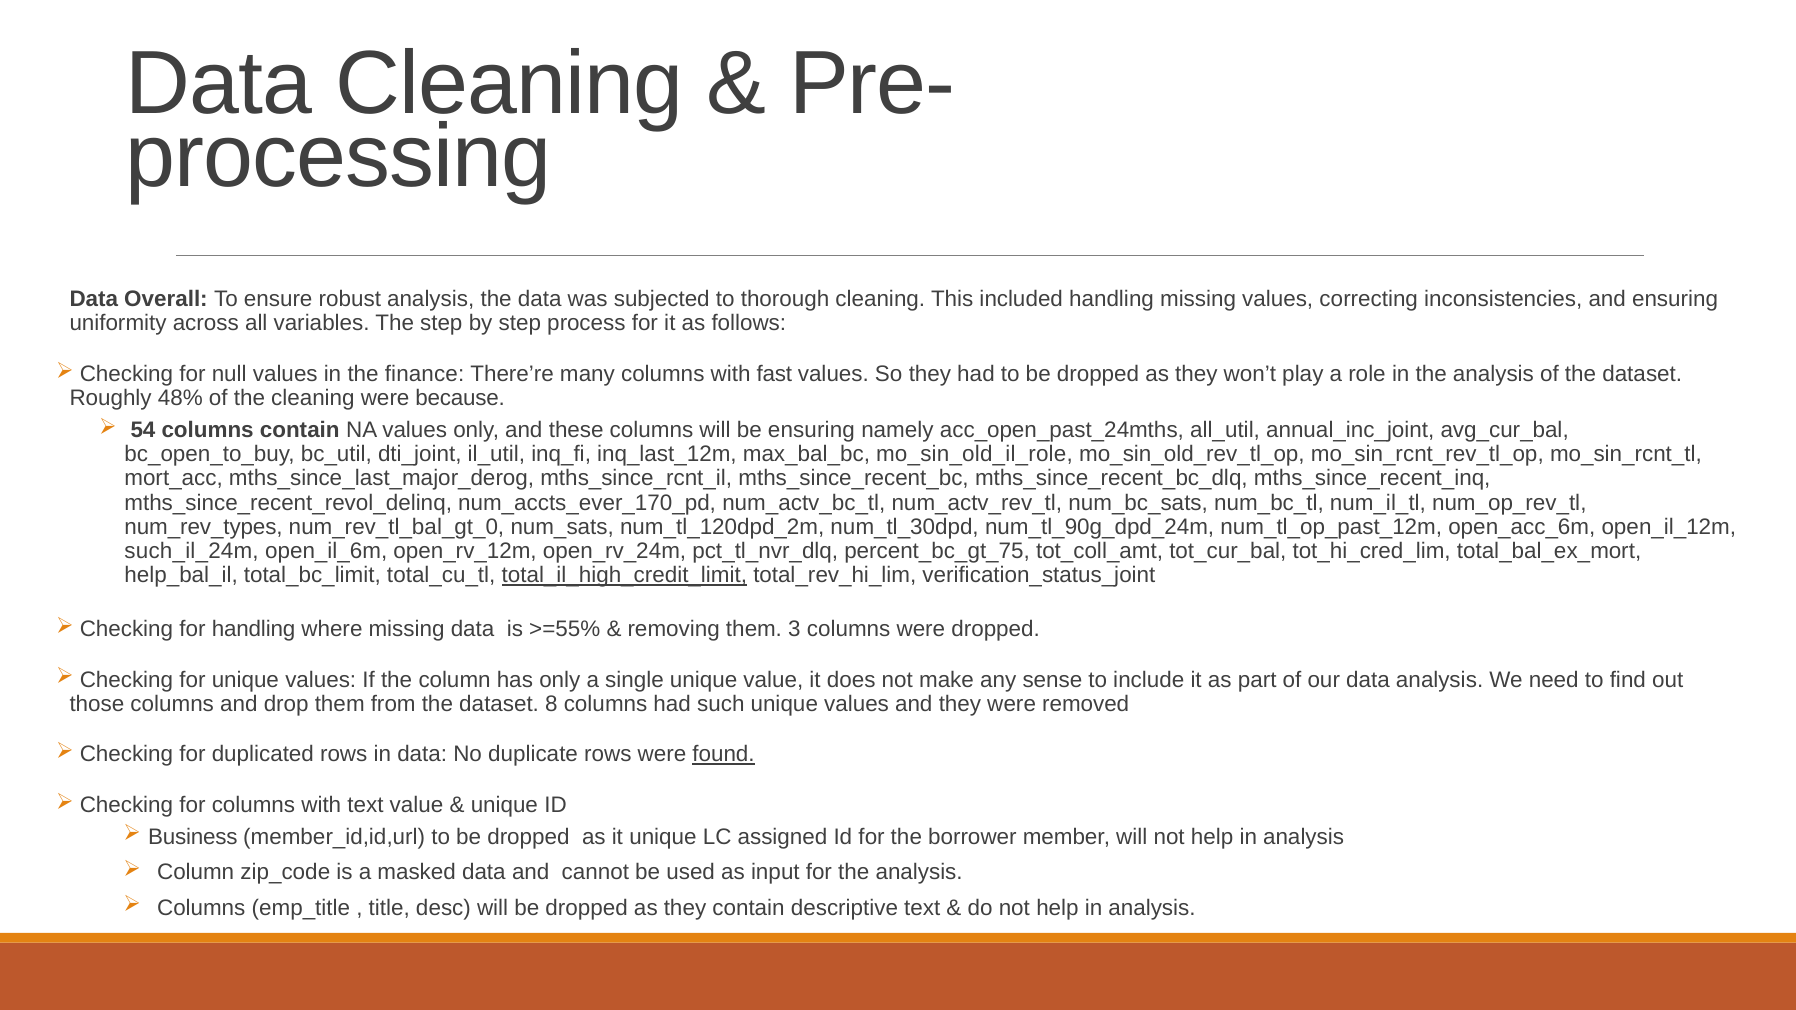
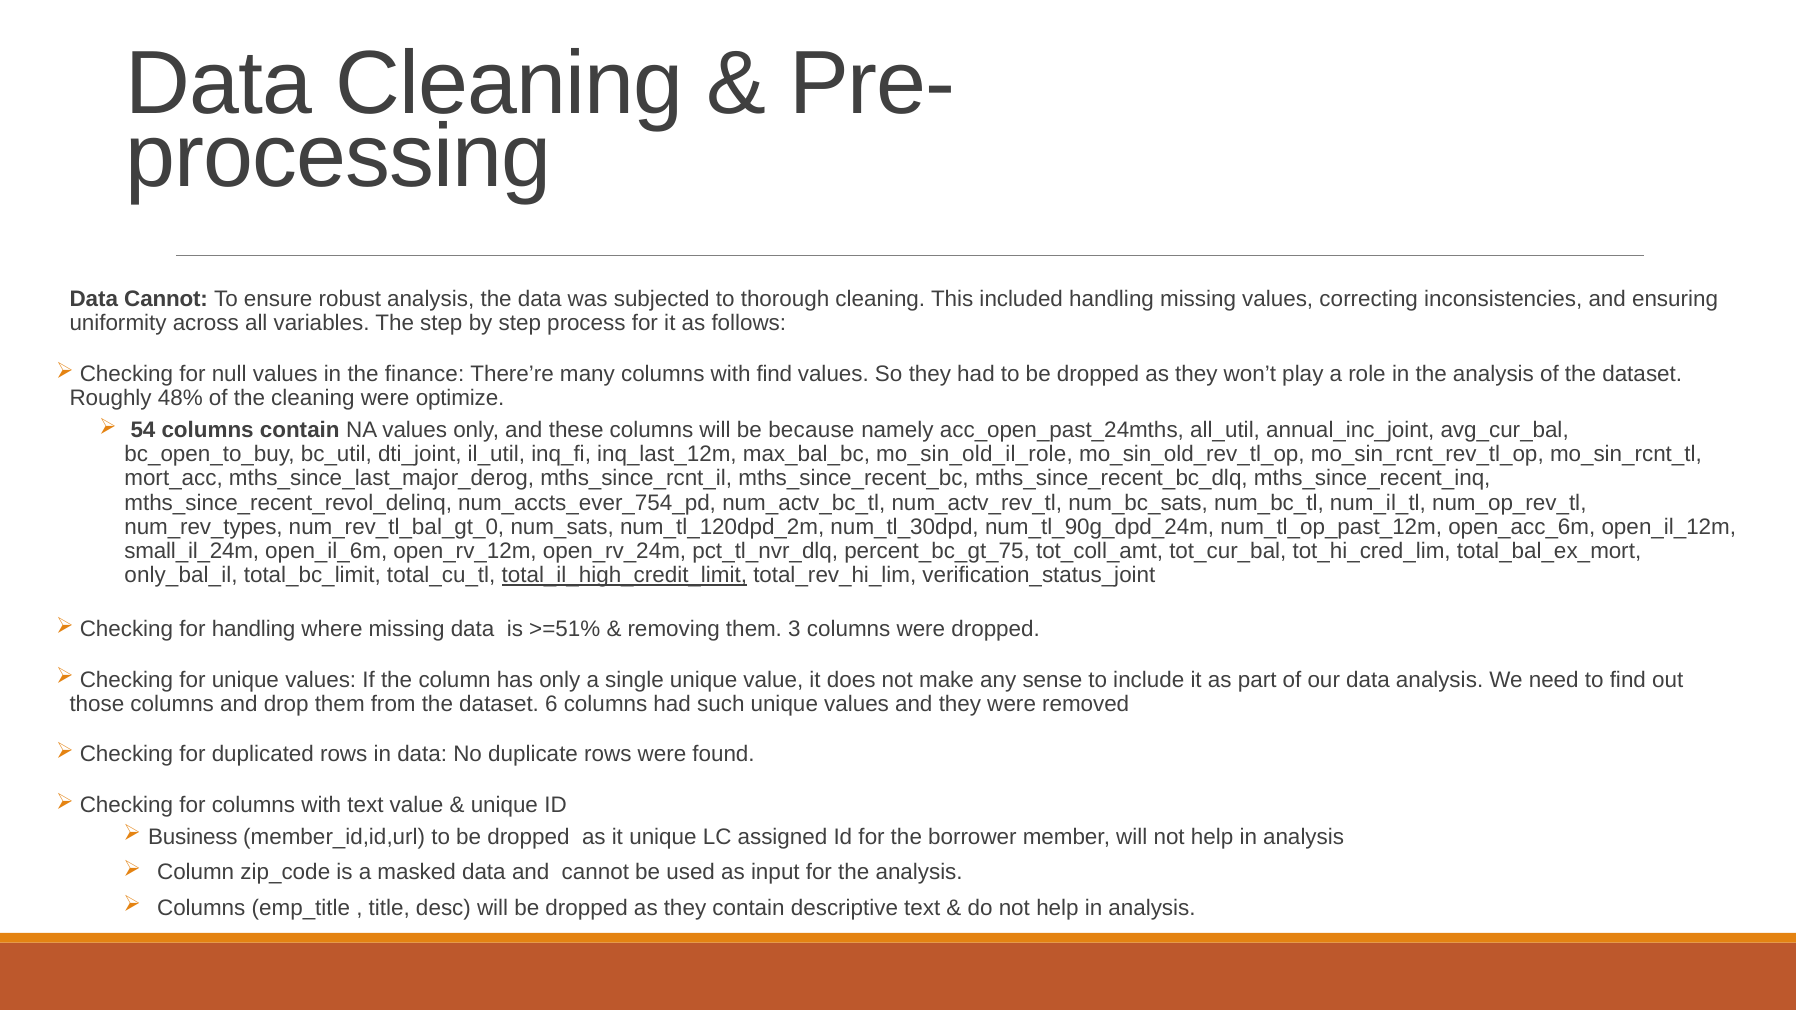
Data Overall: Overall -> Cannot (166, 299)
with fast: fast -> find (774, 374)
because: because -> optimize (460, 398)
be ensuring: ensuring -> because (811, 430)
num_accts_ever_170_pd: num_accts_ever_170_pd -> num_accts_ever_754_pd (587, 503)
such_il_24m: such_il_24m -> small_il_24m (192, 551)
help_bal_il: help_bal_il -> only_bal_il (181, 575)
>=55%: >=55% -> >=51% (565, 630)
8: 8 -> 6 (551, 704)
found underline: present -> none (724, 755)
